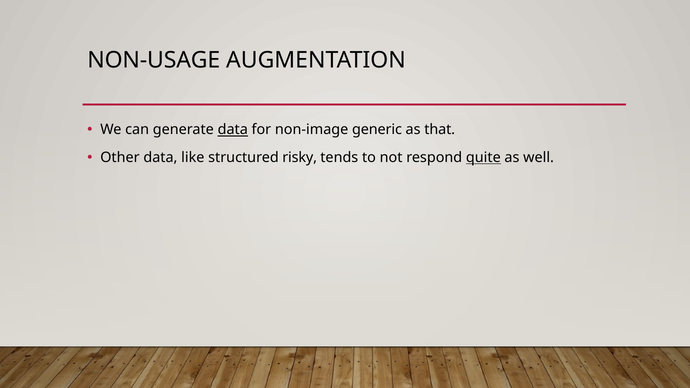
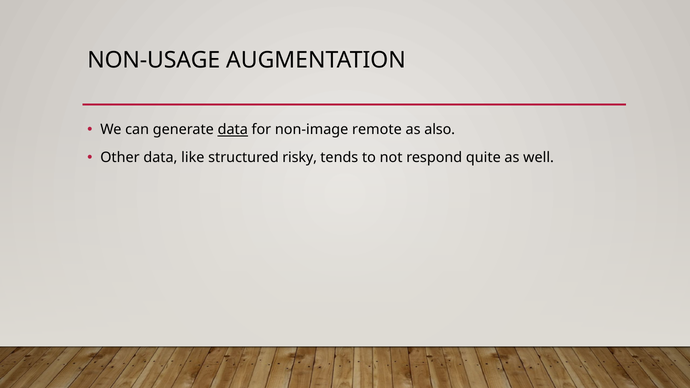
generic: generic -> remote (377, 130)
that: that -> also (440, 130)
quite underline: present -> none (483, 158)
